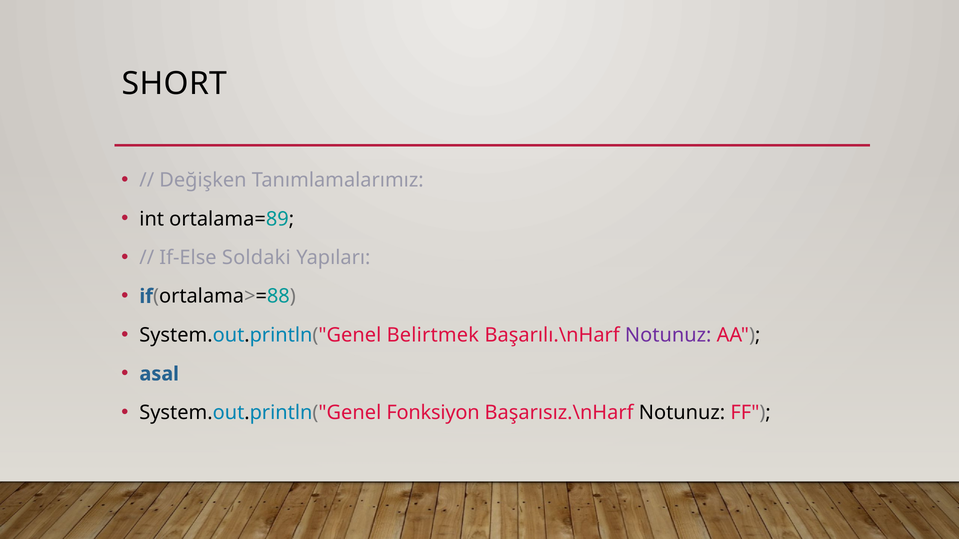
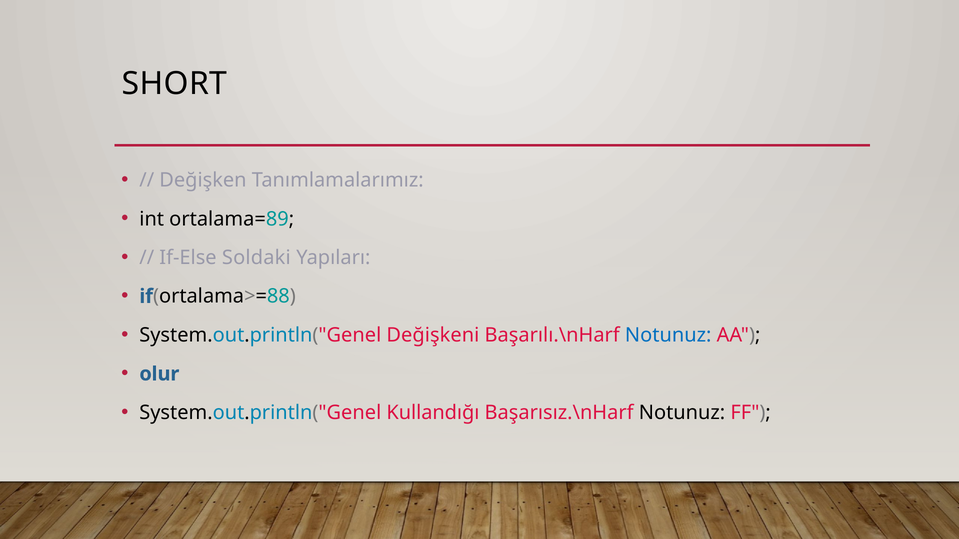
Belirtmek: Belirtmek -> Değişkeni (433, 335)
Notunuz colour: purple -> blue (668, 335)
asal: asal -> olur (159, 374)
Fonksiyon: Fonksiyon -> Kullandığı (433, 413)
